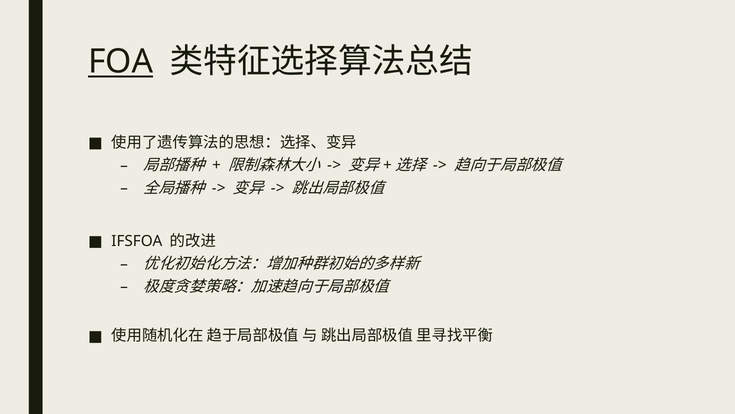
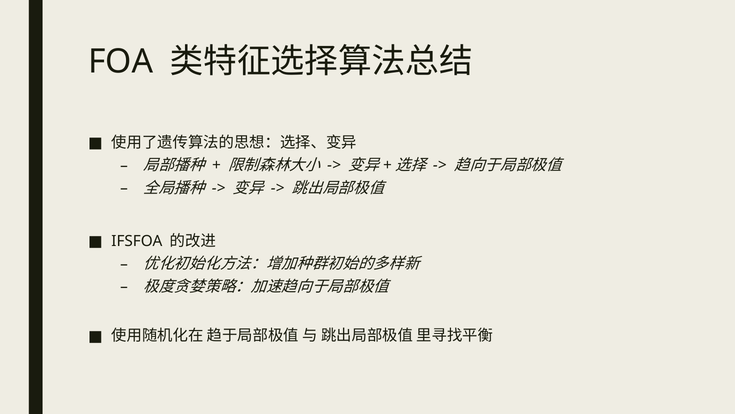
FOA underline: present -> none (121, 62)
